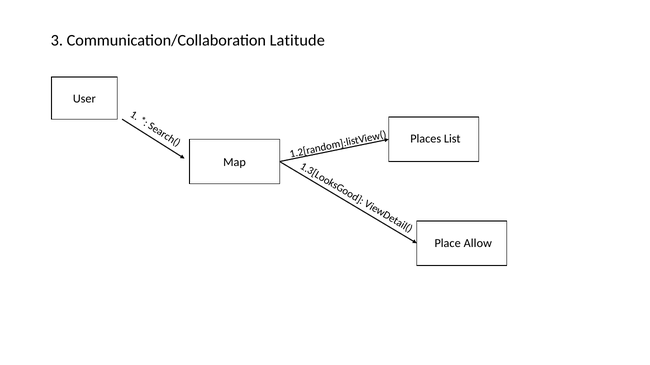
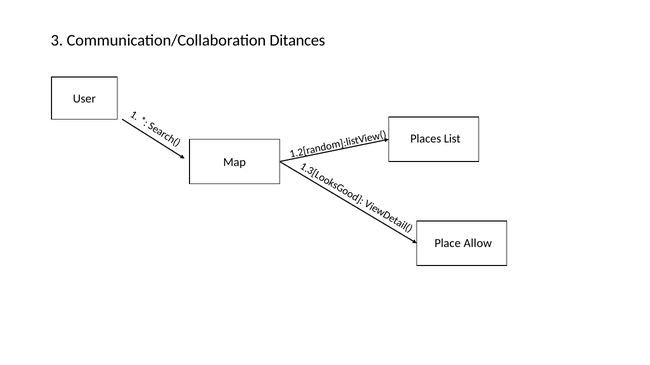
Latitude: Latitude -> Ditances (297, 41)
